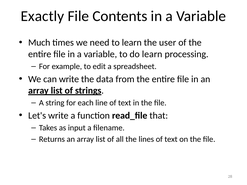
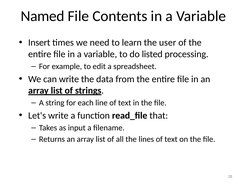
Exactly: Exactly -> Named (43, 16)
Much: Much -> Insert (39, 43)
do learn: learn -> listed (152, 54)
